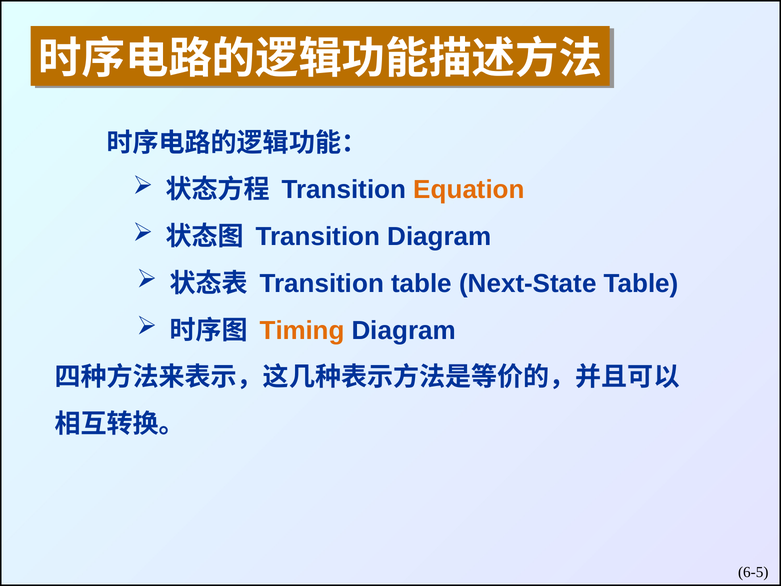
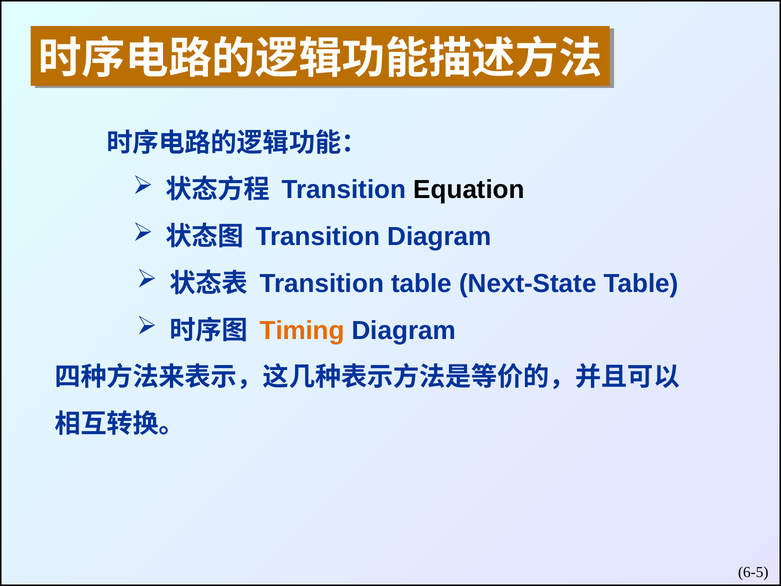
Equation colour: orange -> black (469, 190)
